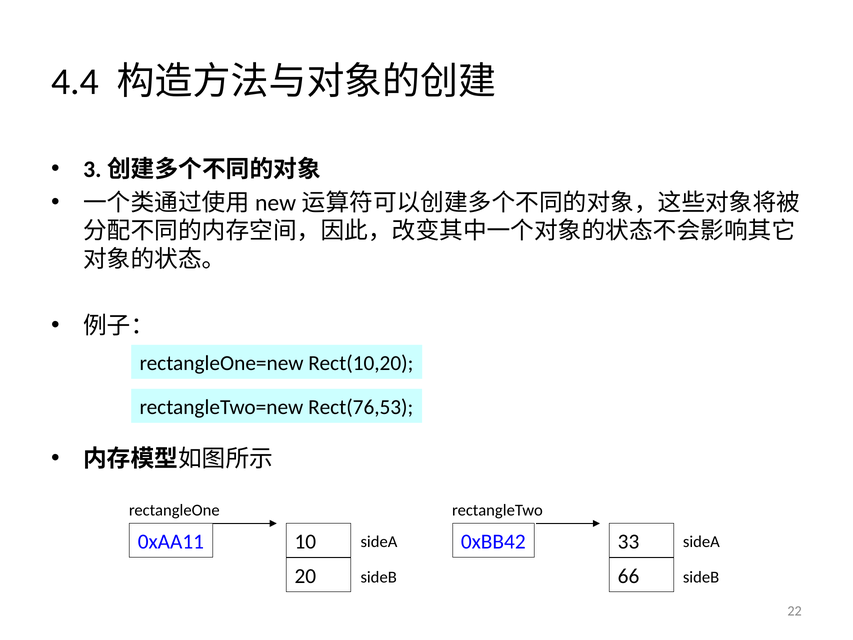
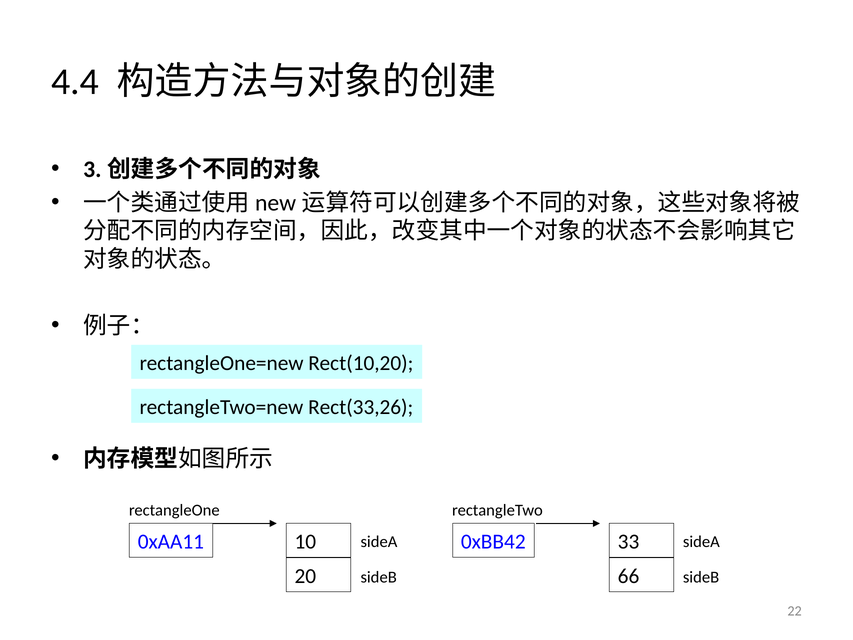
Rect(76,53: Rect(76,53 -> Rect(33,26 (361, 407)
